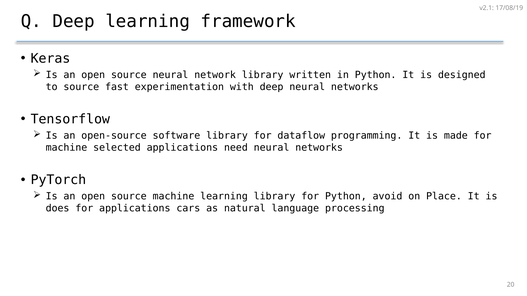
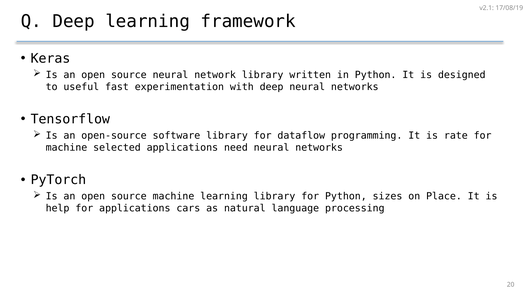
to source: source -> useful (81, 87)
made: made -> rate (456, 136)
avoid: avoid -> sizes (387, 197)
does: does -> help (58, 209)
